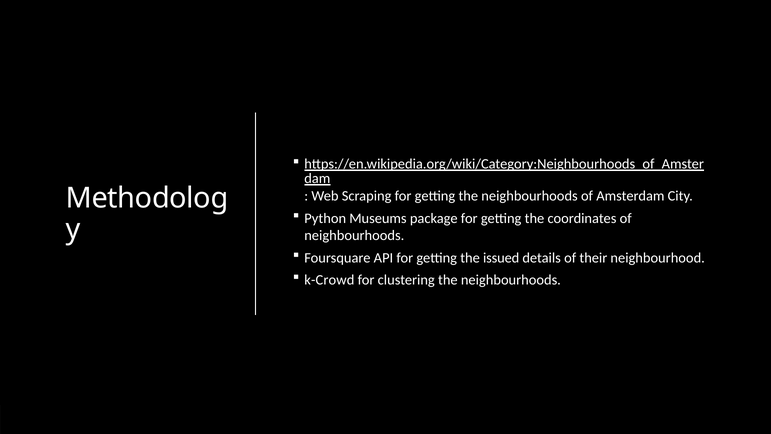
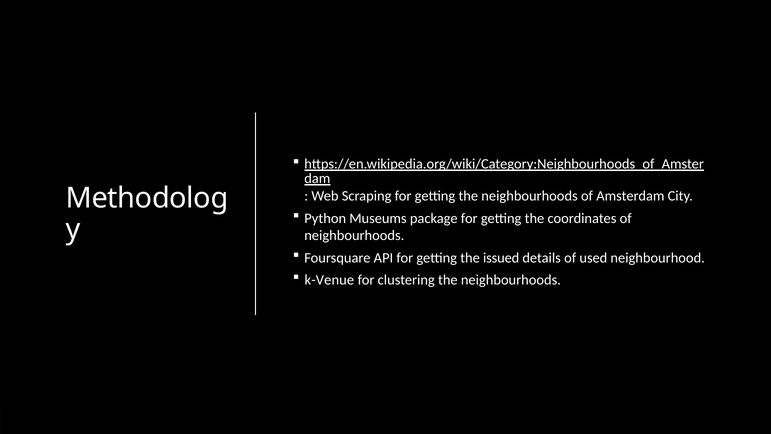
their: their -> used (593, 258)
k-Crowd: k-Crowd -> k-Venue (329, 280)
